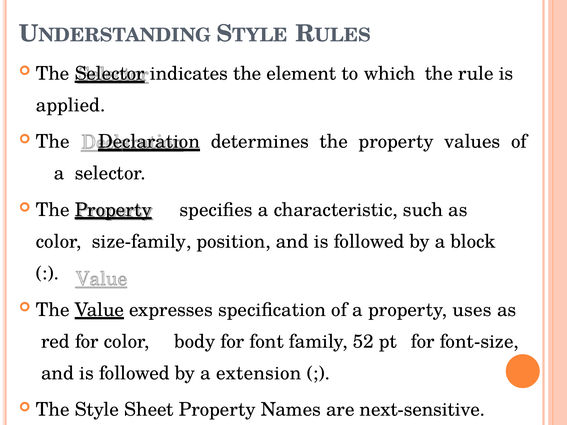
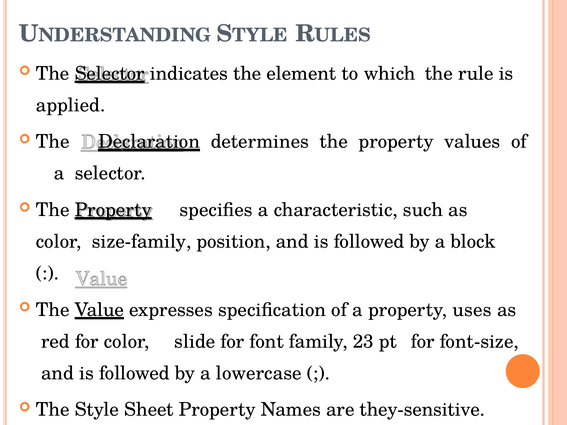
body: body -> slide (195, 342)
52: 52 -> 23 (363, 342)
extension: extension -> lowercase (259, 373)
next-sensitive: next-sensitive -> they-sensitive (422, 410)
